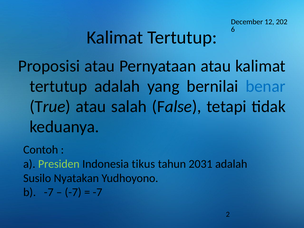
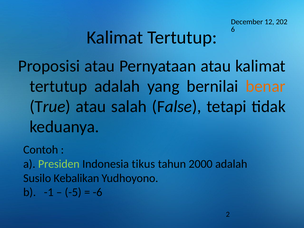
benar colour: blue -> orange (266, 86)
2031: 2031 -> 2000 (201, 164)
Nyatakan: Nyatakan -> Kebalikan (76, 178)
b -7: -7 -> -1 (49, 192)
-7: -7 -> -5 (73, 192)
-7: -7 -> -6 (98, 192)
